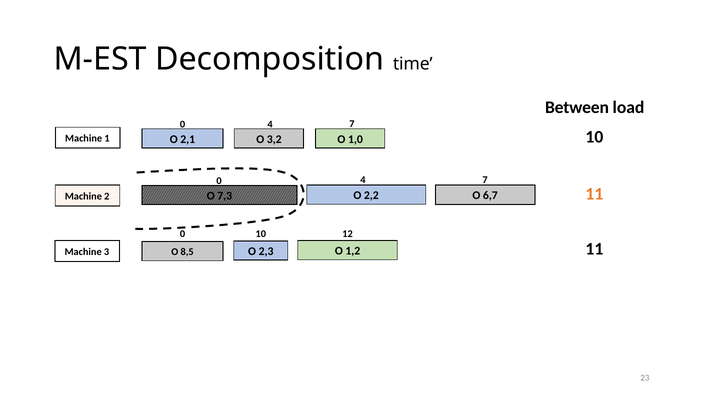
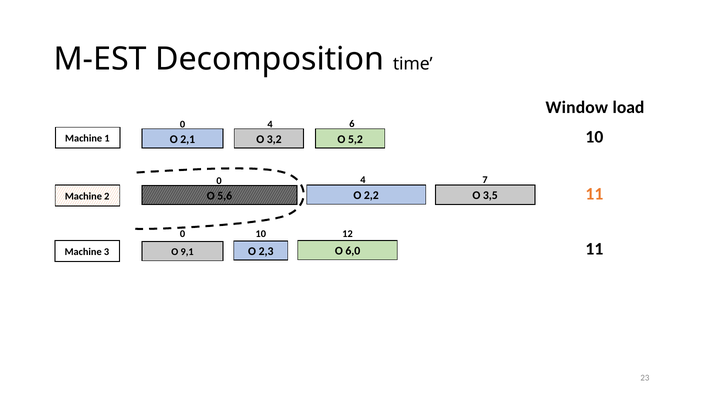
Between: Between -> Window (577, 107)
7: 7 -> 6 (352, 124)
1,0: 1,0 -> 5,2 (355, 139)
6,7: 6,7 -> 3,5 (490, 195)
7,3: 7,3 -> 5,6 (225, 196)
1,2: 1,2 -> 6,0 (353, 251)
8,5: 8,5 -> 9,1 (187, 251)
